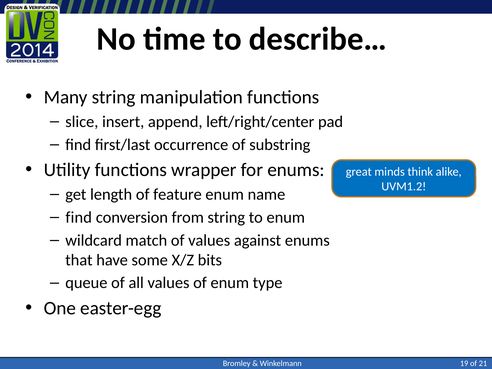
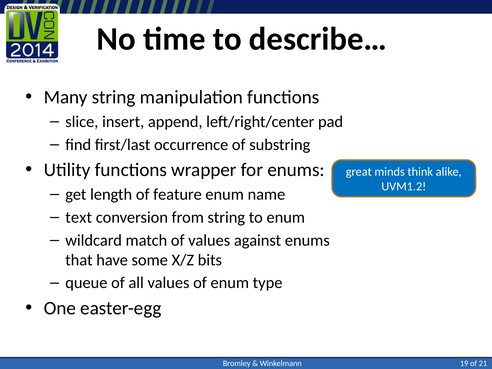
find: find -> text (79, 217)
